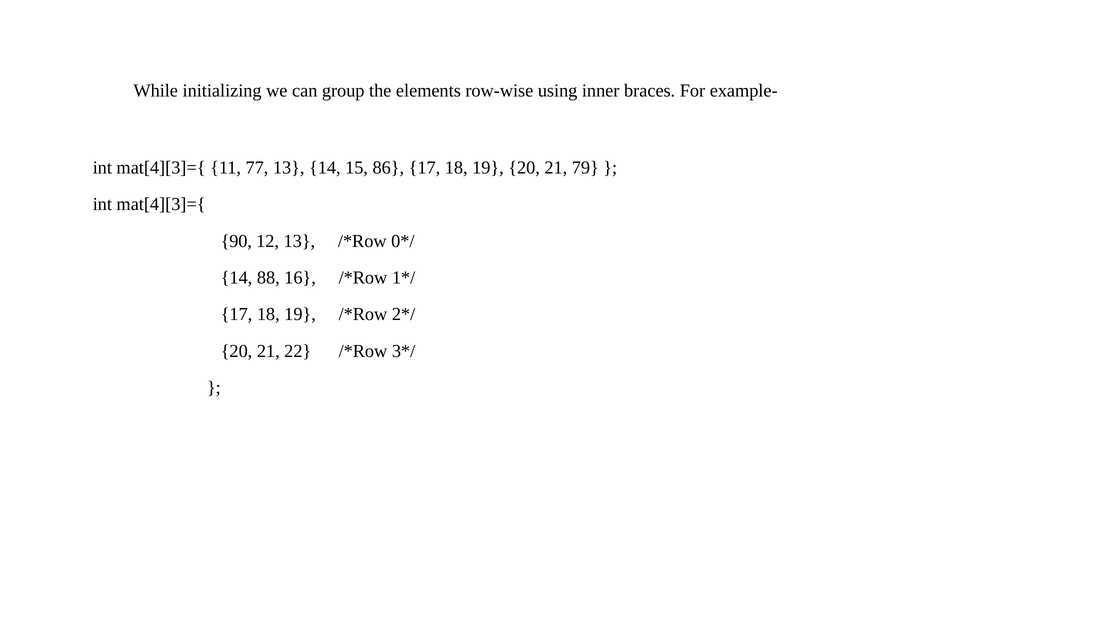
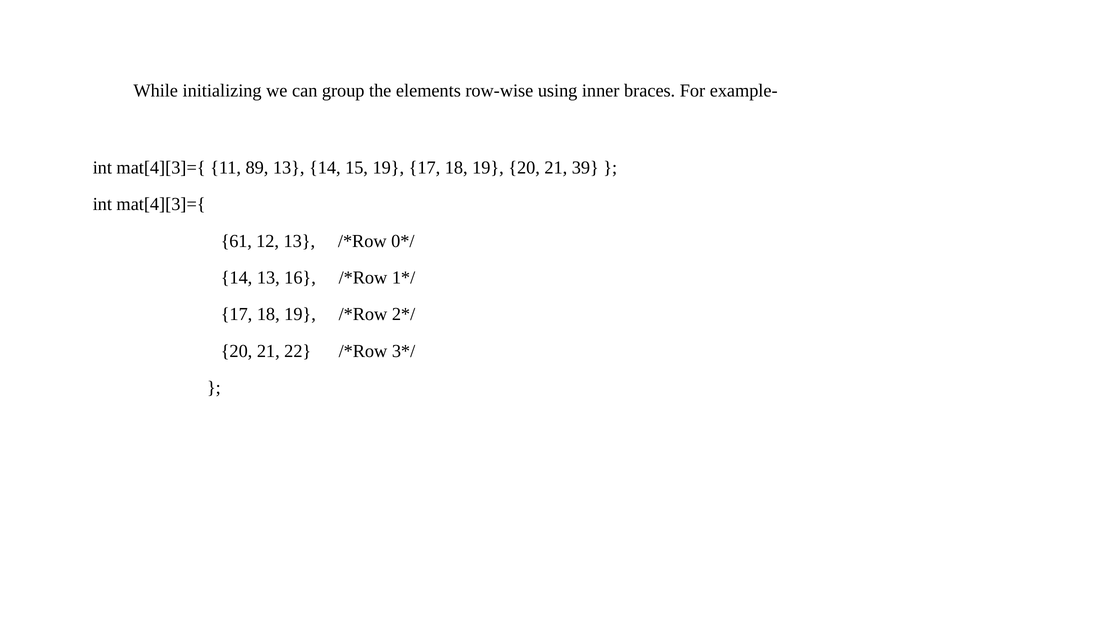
77: 77 -> 89 (257, 168)
15 86: 86 -> 19 (388, 168)
79: 79 -> 39 (585, 168)
90: 90 -> 61 (236, 241)
14 88: 88 -> 13 (268, 278)
